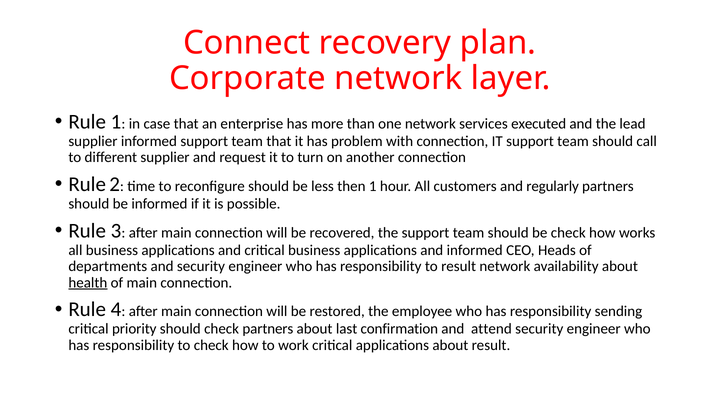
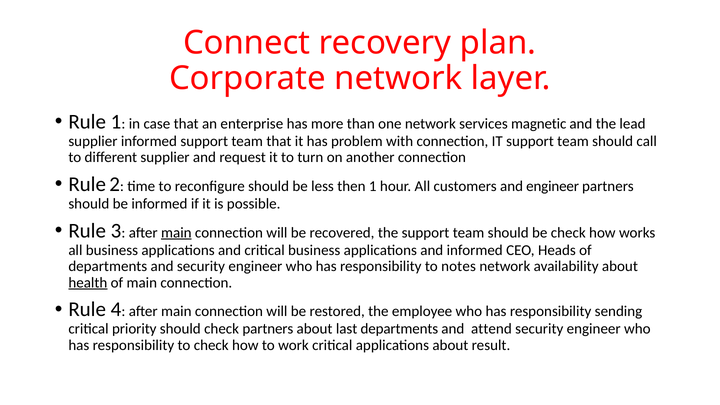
executed: executed -> magnetic (539, 124)
and regularly: regularly -> engineer (553, 186)
main underline: none -> present (176, 233)
to result: result -> notes (459, 266)
last confirmation: confirmation -> departments (399, 329)
